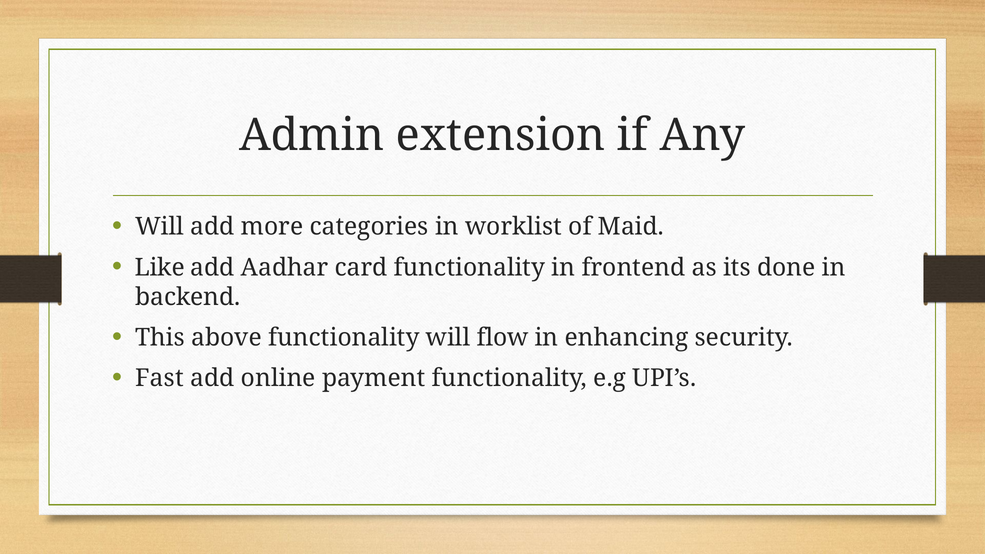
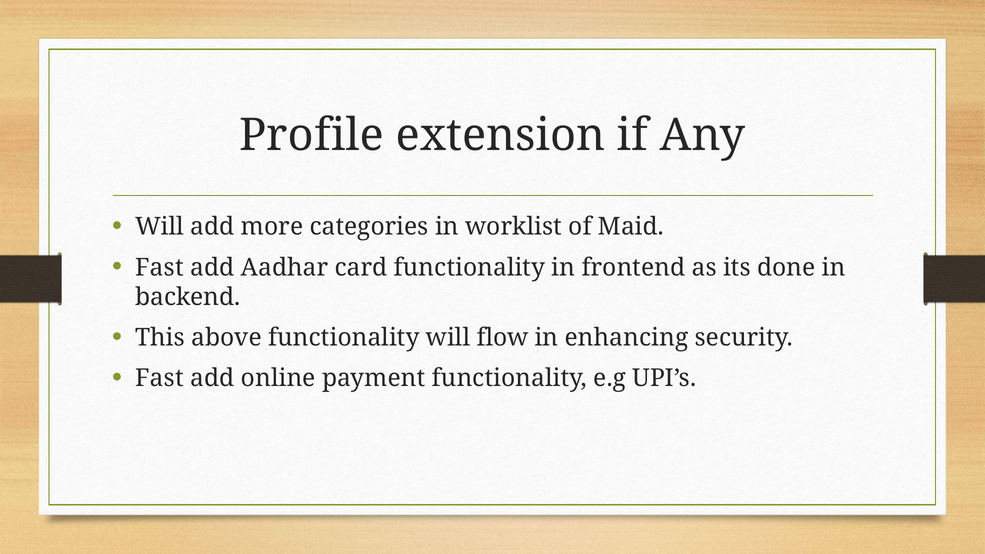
Admin: Admin -> Profile (312, 135)
Like: Like -> Fast (159, 267)
